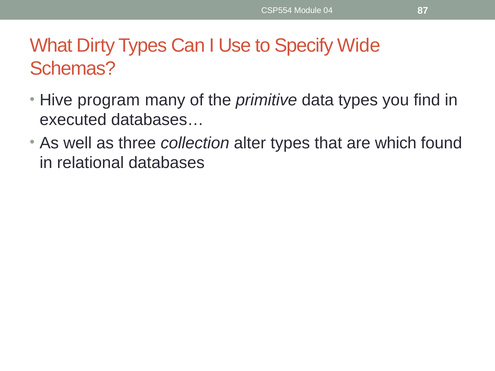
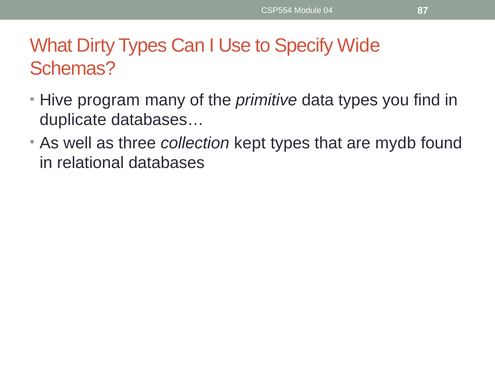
executed: executed -> duplicate (73, 120)
alter: alter -> kept (250, 143)
which: which -> mydb (396, 143)
